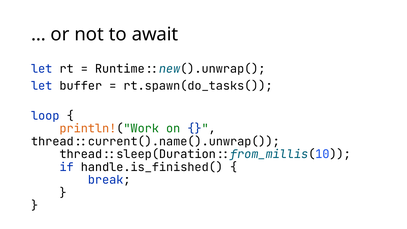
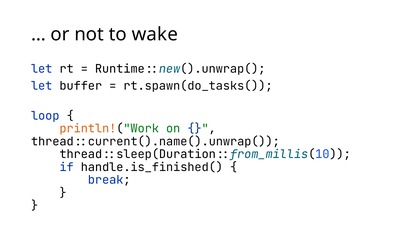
await: await -> wake (155, 34)
